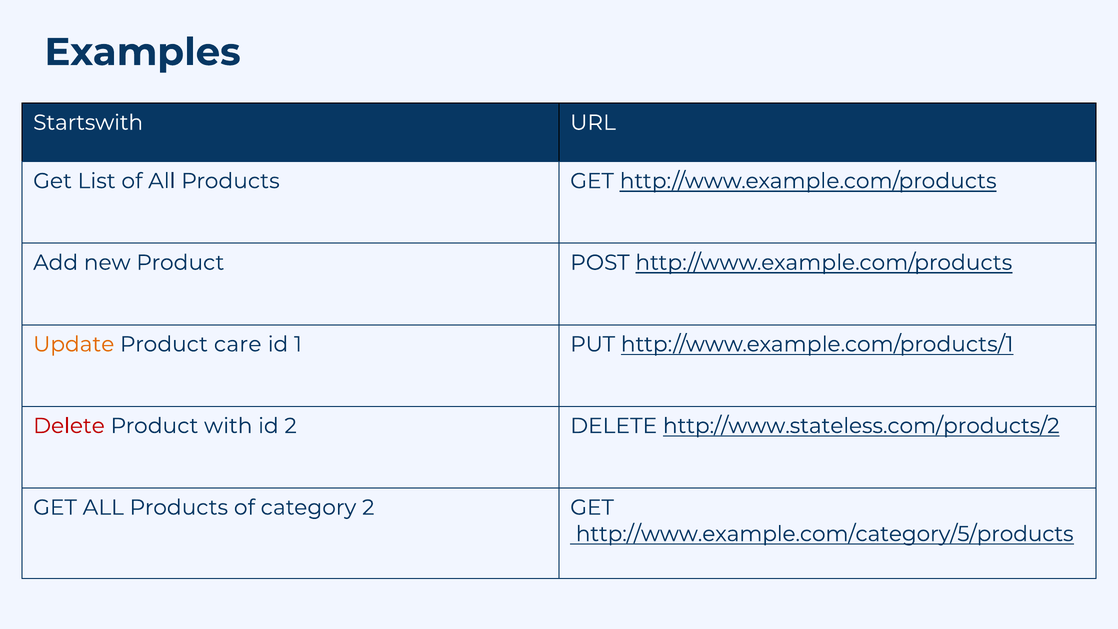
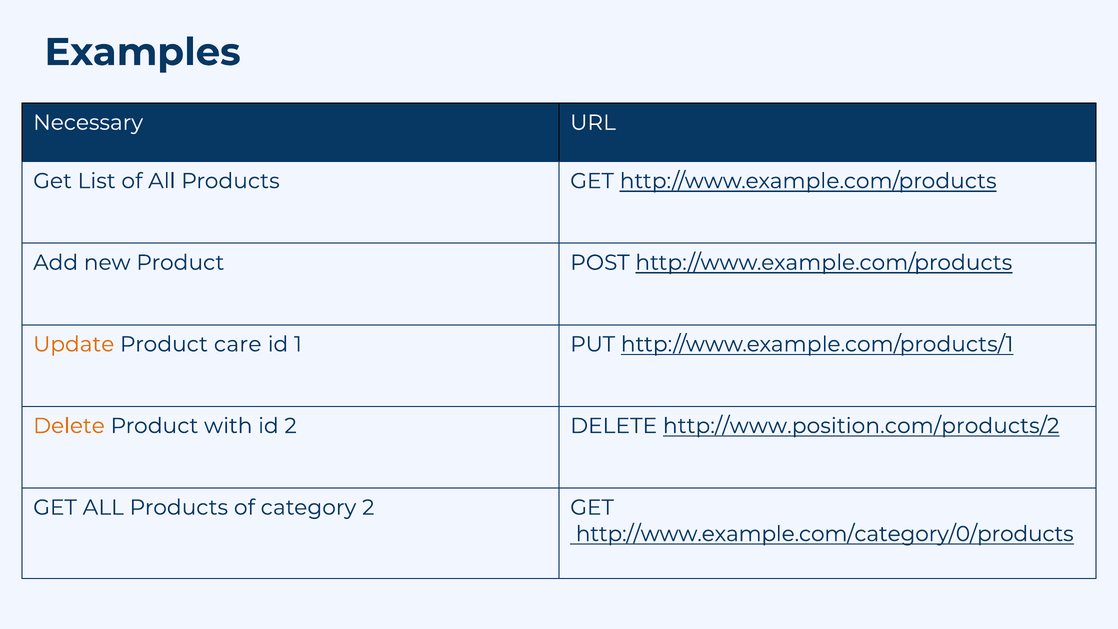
Startswith: Startswith -> Necessary (88, 123)
Delete colour: red -> orange (69, 426)
http://www.stateless.com/products/2: http://www.stateless.com/products/2 -> http://www.position.com/products/2 (861, 426)
http://www.example.com/category/5/products: http://www.example.com/category/5/products -> http://www.example.com/category/0/products (825, 534)
